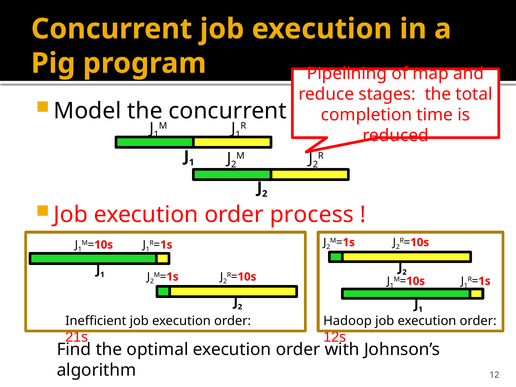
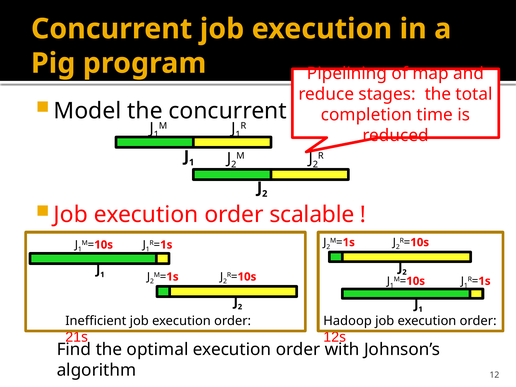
process: process -> scalable (312, 215)
